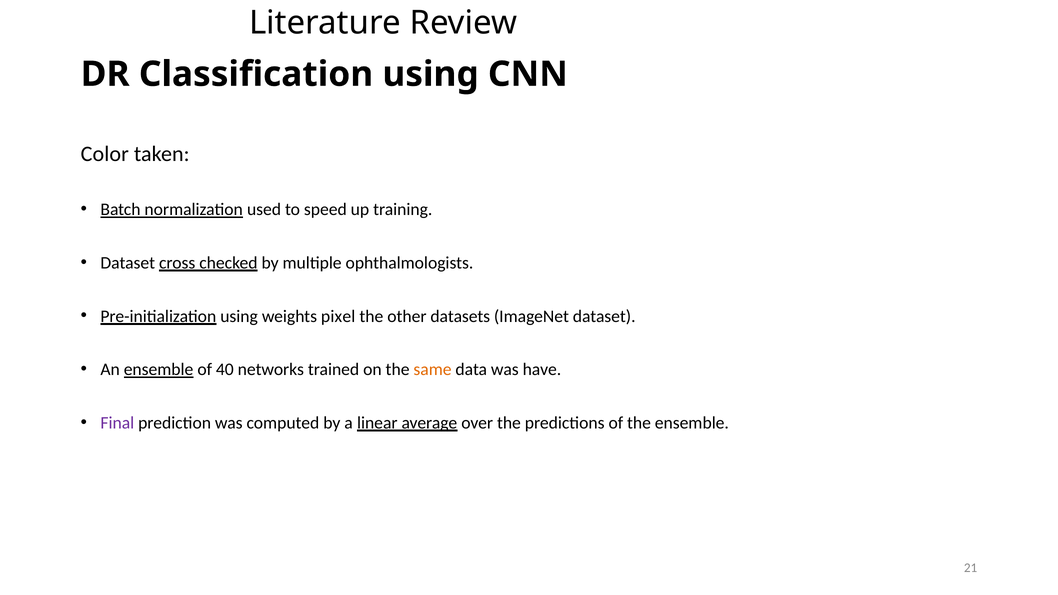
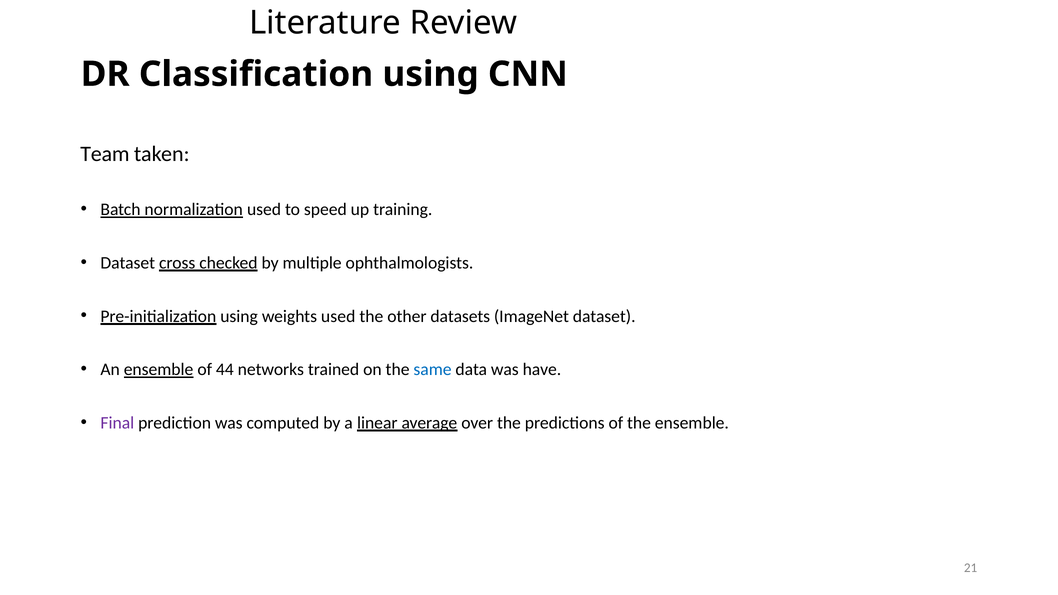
Color: Color -> Team (105, 154)
weights pixel: pixel -> used (338, 316)
40: 40 -> 44 (225, 370)
same colour: orange -> blue (433, 370)
